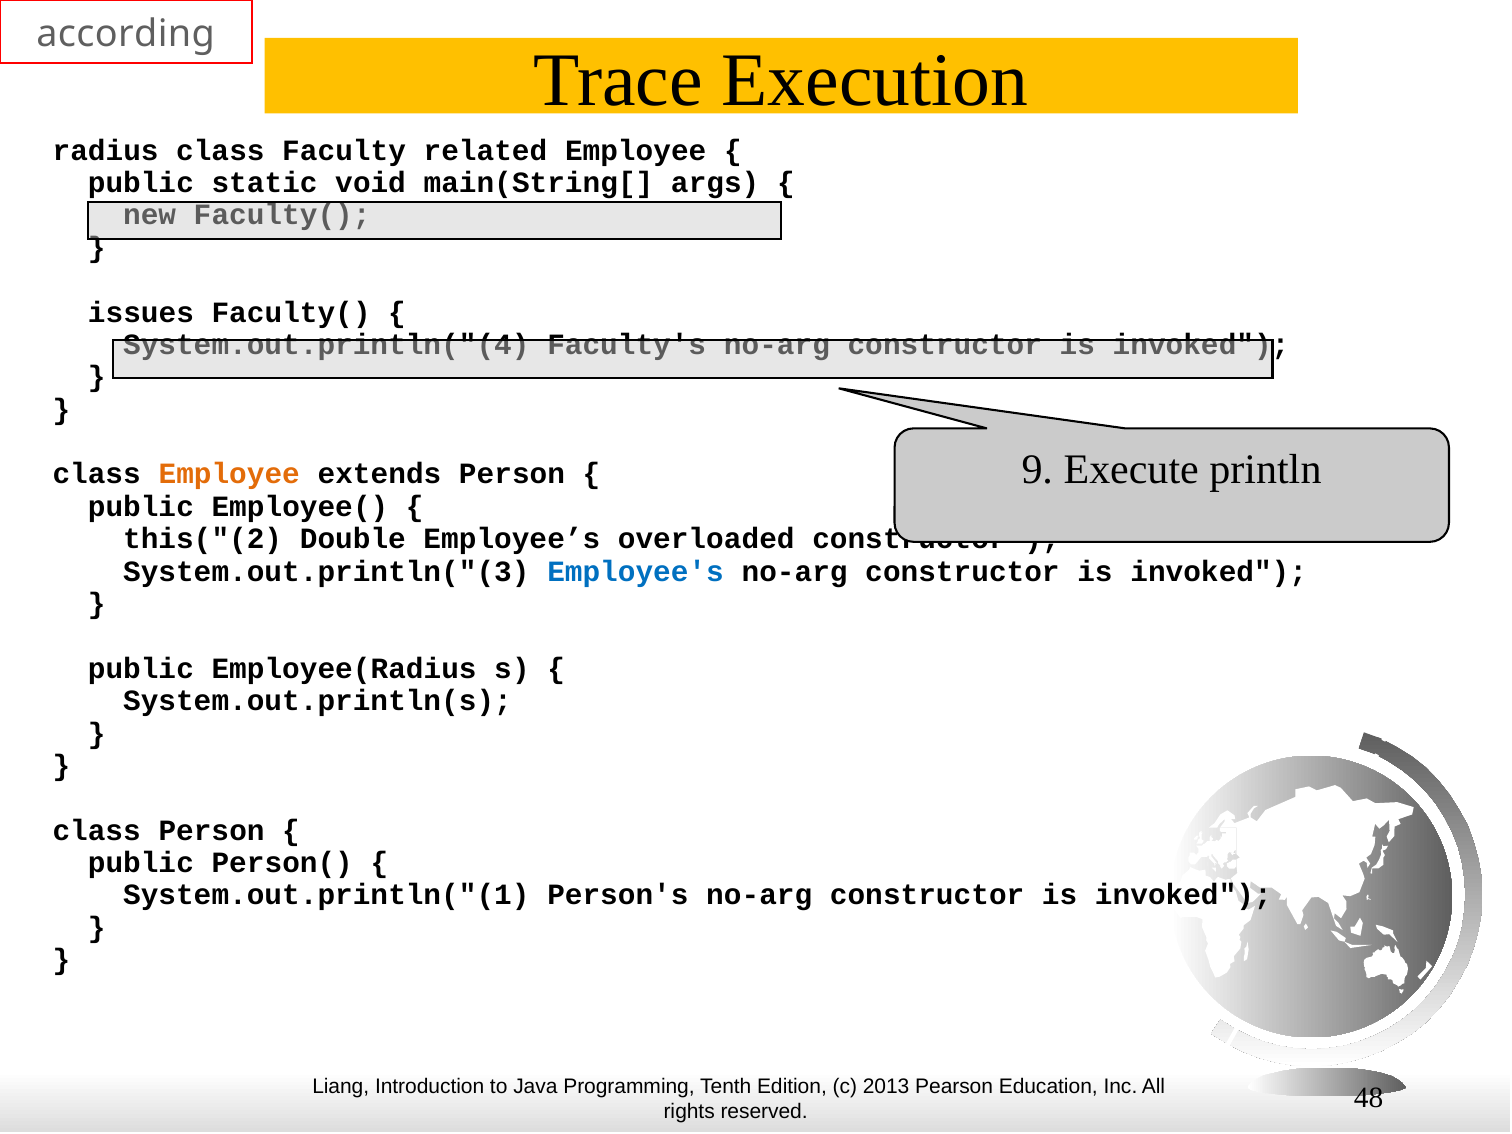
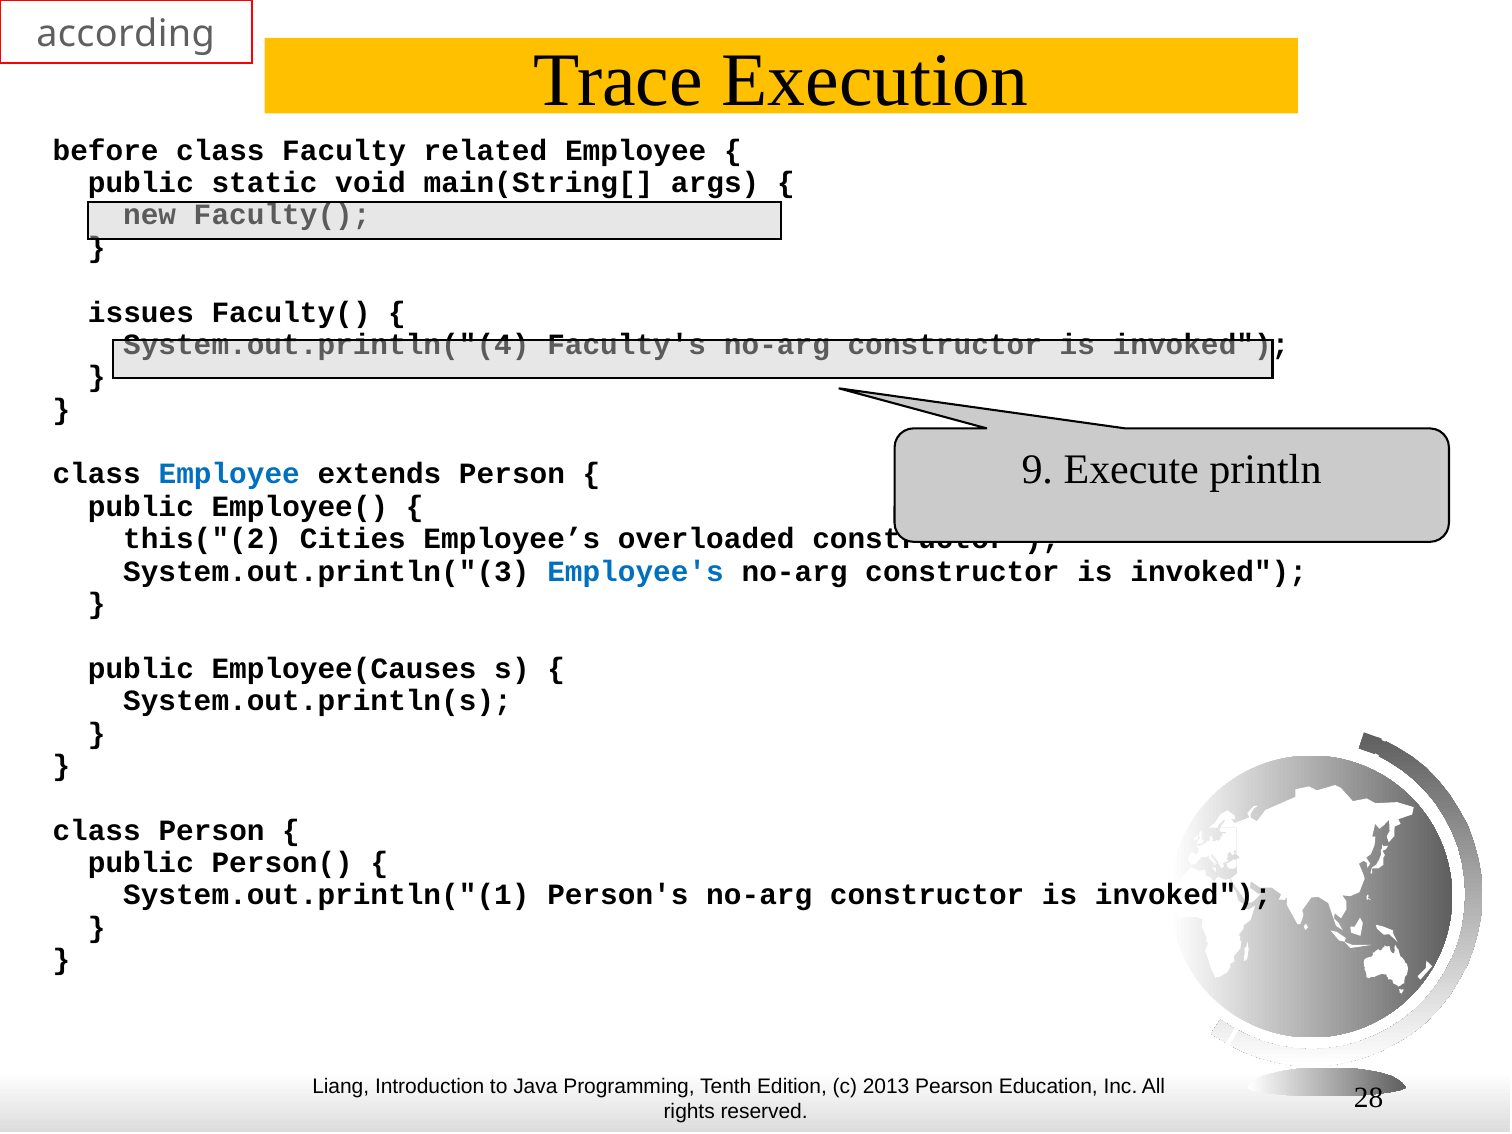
radius: radius -> before (106, 150)
Employee colour: orange -> blue (229, 474)
Double: Double -> Cities (353, 539)
Employee(Radius: Employee(Radius -> Employee(Causes (344, 669)
48: 48 -> 28 (1369, 1098)
